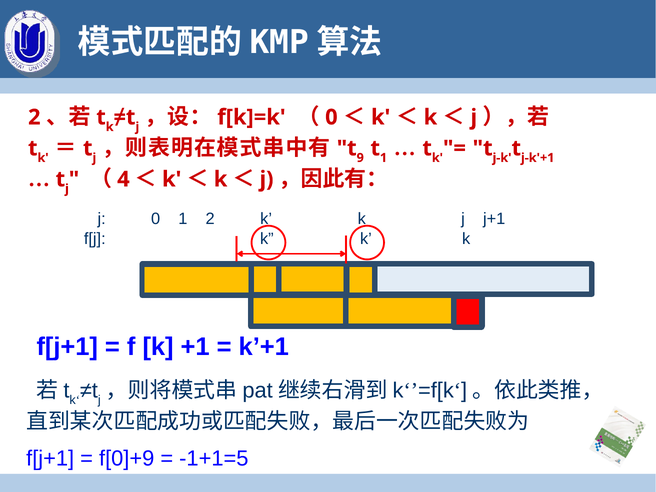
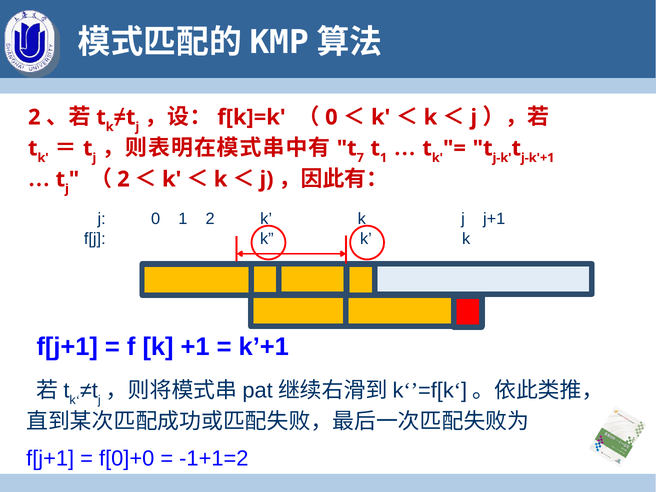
9: 9 -> 7 (360, 158)
4: 4 -> 2 (123, 179)
f[0]+9: f[0]+9 -> f[0]+0 (127, 459)
-1+1=5: -1+1=5 -> -1+1=2 (214, 459)
